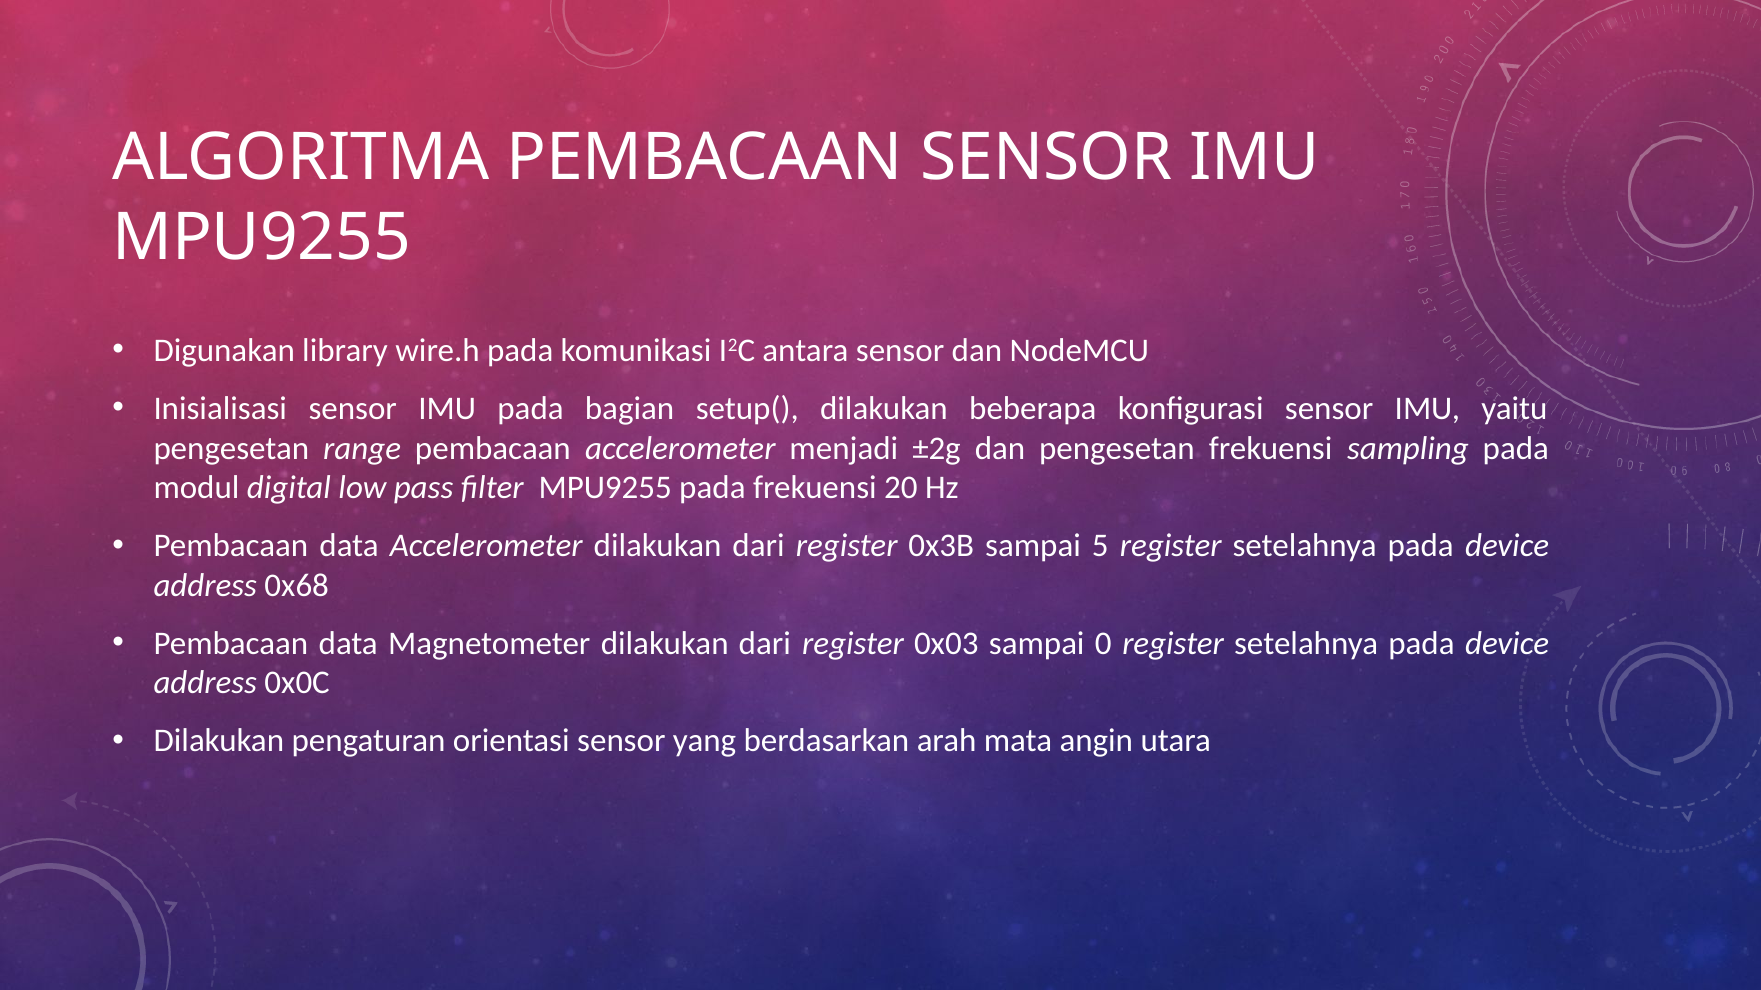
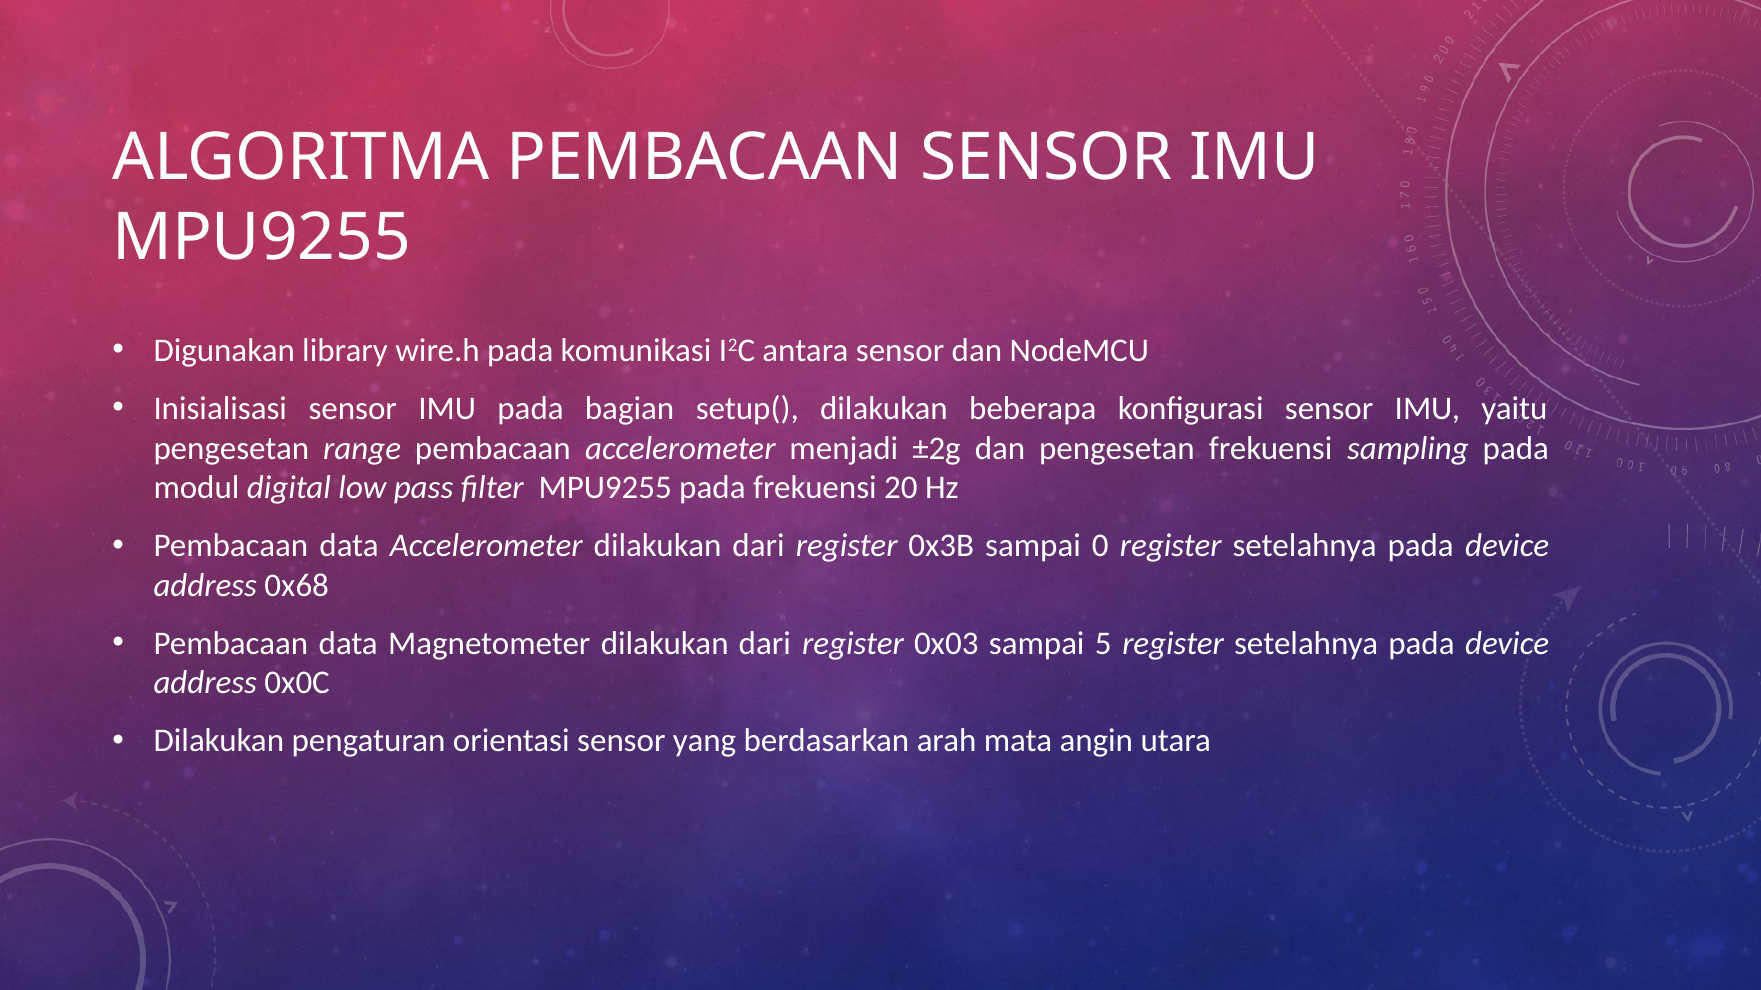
5: 5 -> 0 (1100, 546)
0: 0 -> 5 (1103, 644)
